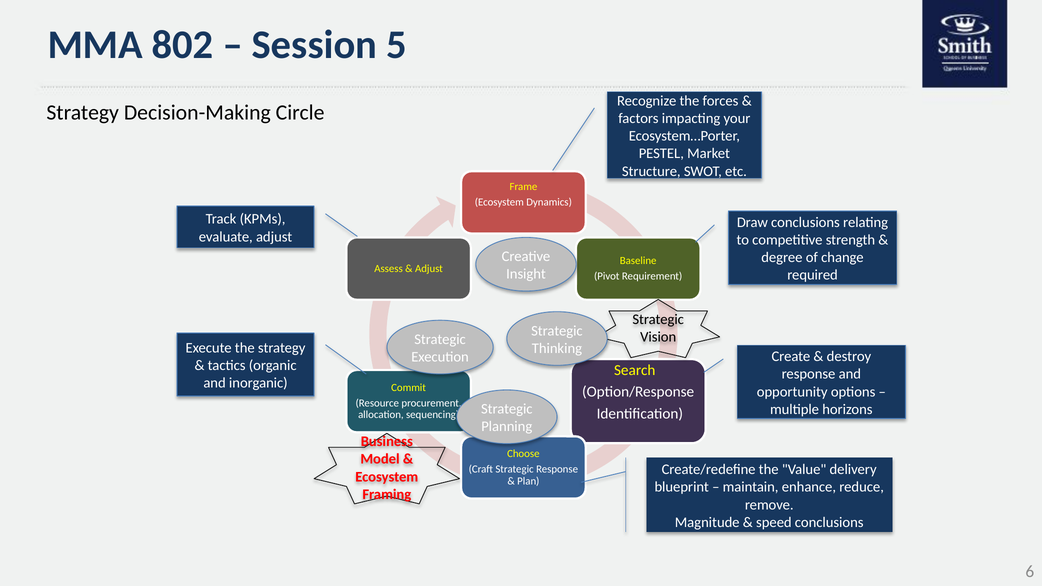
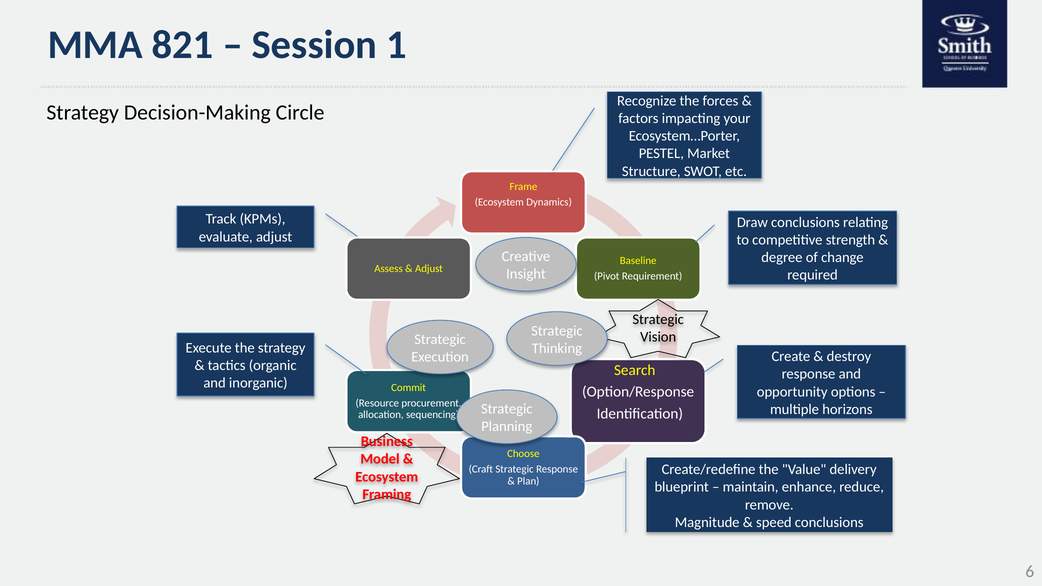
802: 802 -> 821 (183, 45)
5: 5 -> 1 (397, 45)
